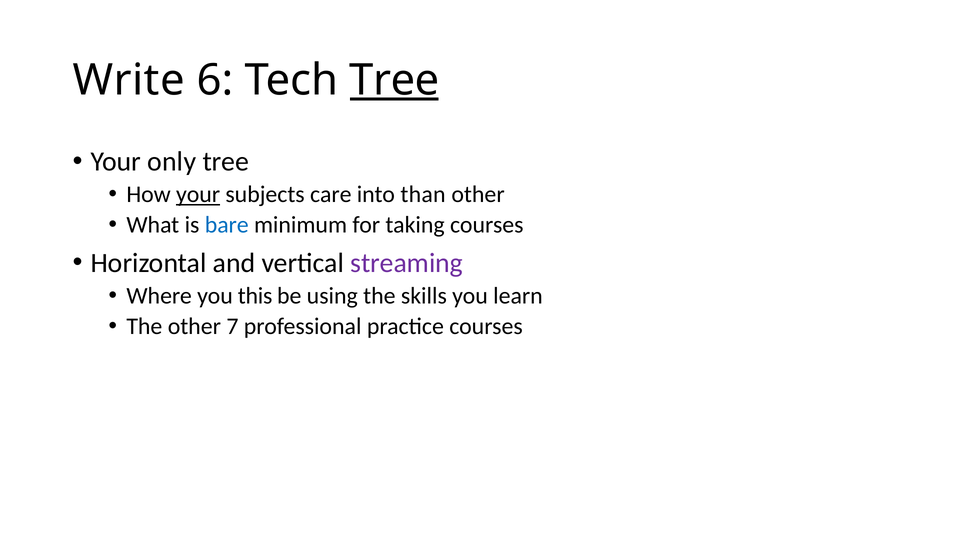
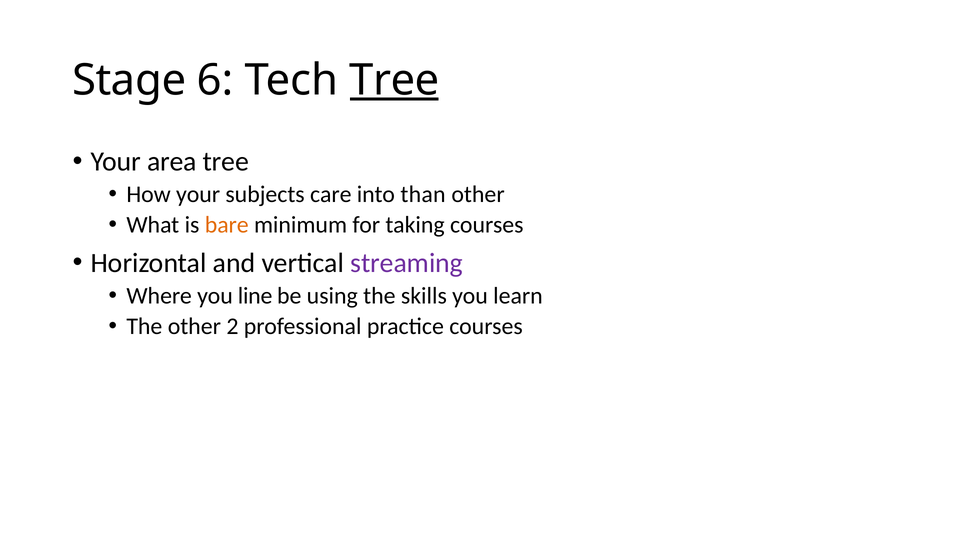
Write: Write -> Stage (129, 80)
only: only -> area (172, 161)
your underline: present -> none (198, 194)
bare colour: blue -> orange (227, 225)
this: this -> line (255, 296)
7: 7 -> 2 (232, 326)
